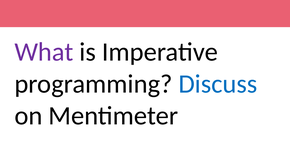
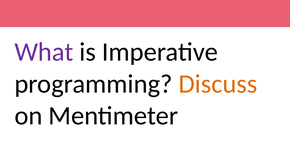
Discuss colour: blue -> orange (218, 84)
